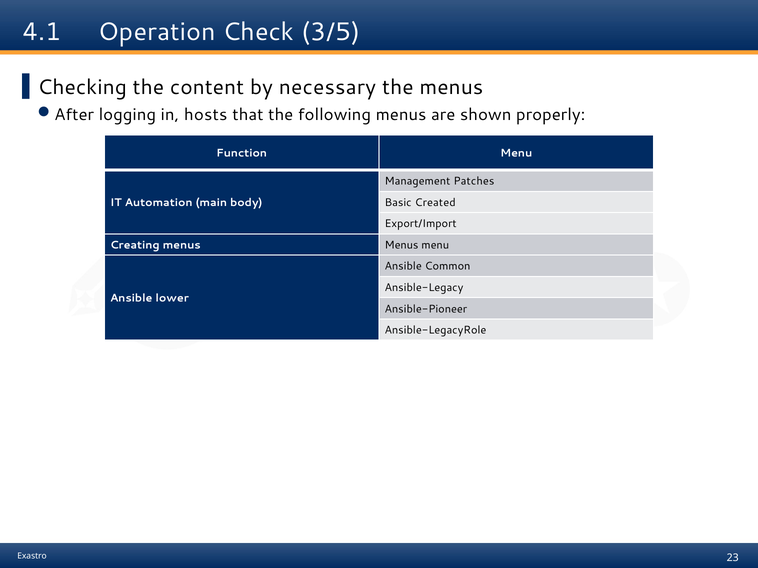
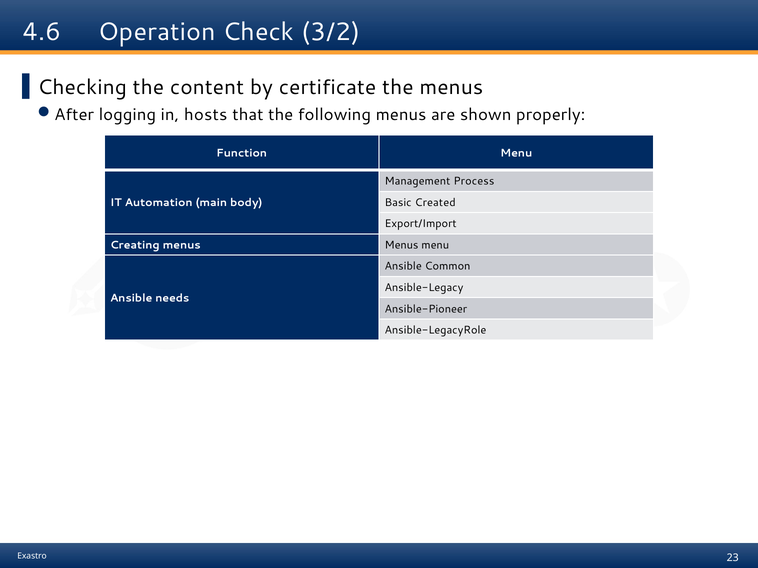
4.1: 4.1 -> 4.6 (42, 32)
3/5: 3/5 -> 3/2 (331, 32)
necessary: necessary -> certificate (328, 87)
Patches: Patches -> Process (474, 181)
lower: lower -> needs (172, 298)
